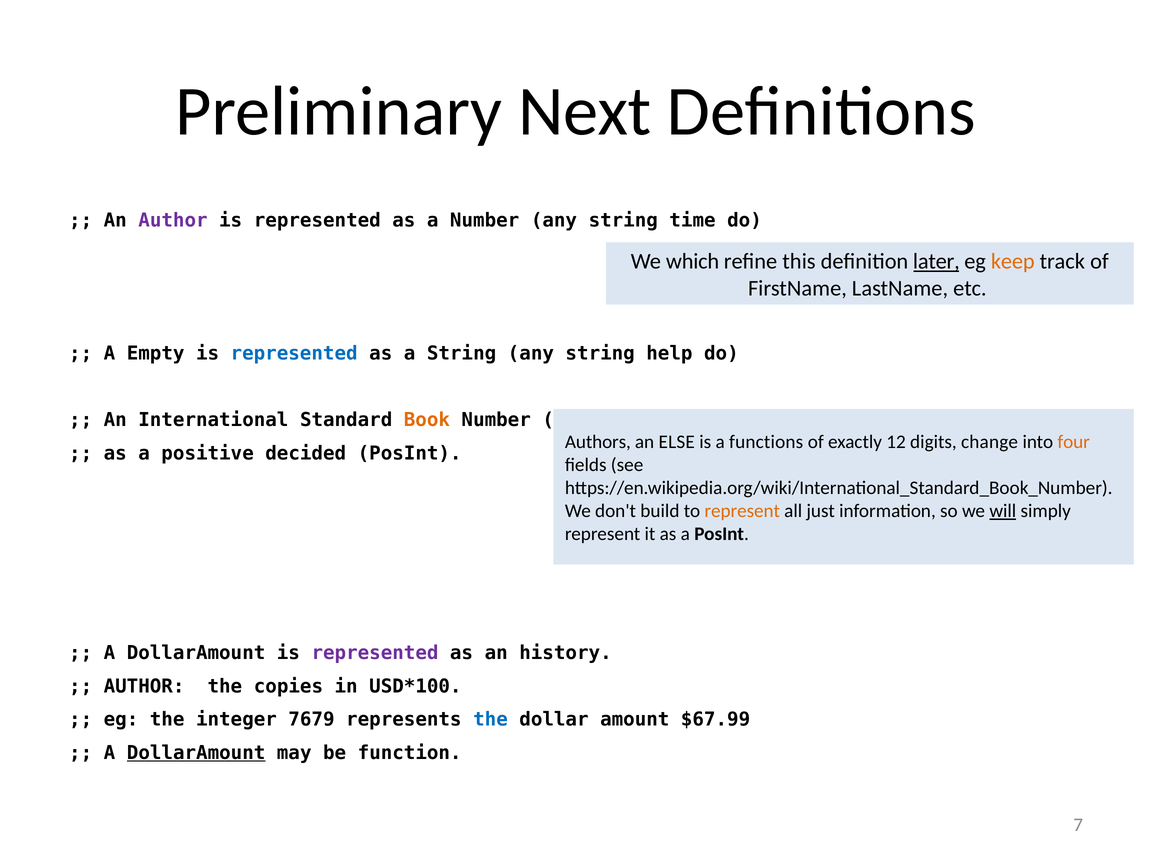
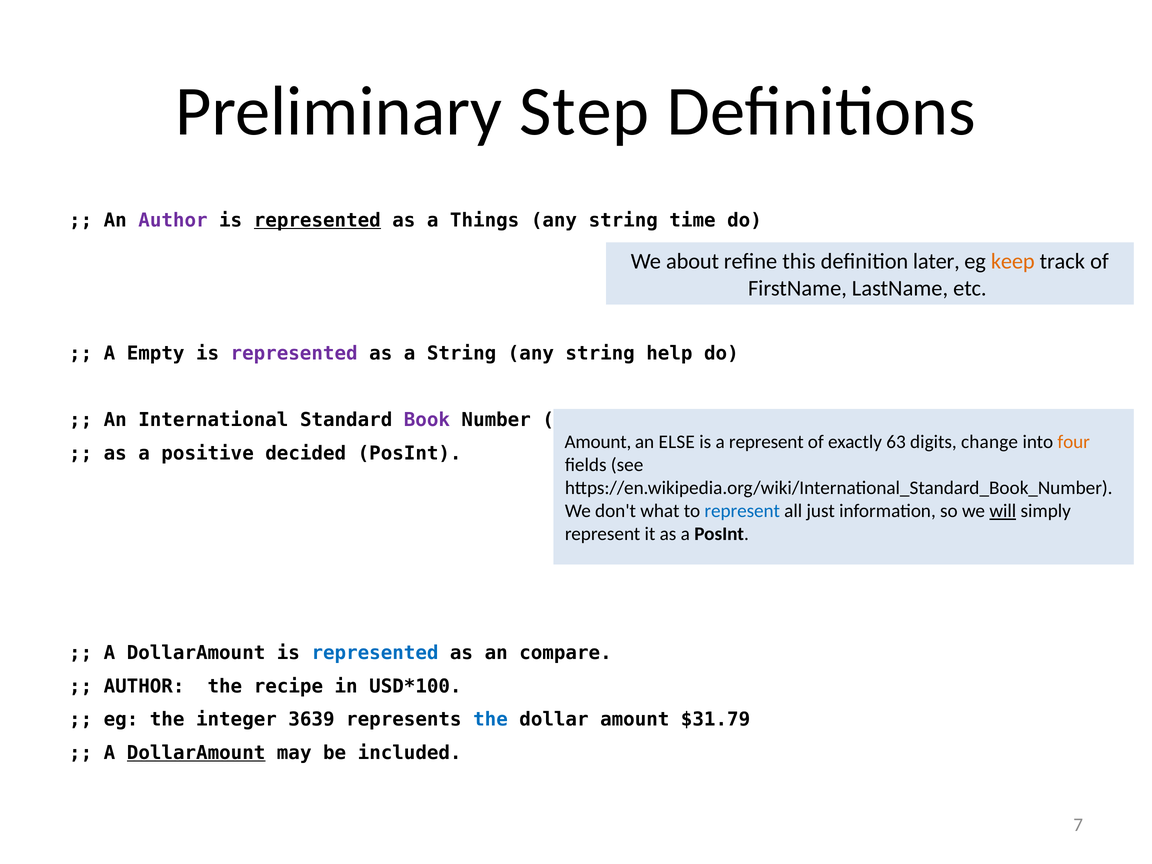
Next: Next -> Step (584, 112)
represented underline: none -> present (317, 220)
a Number: Number -> Things (485, 220)
which: which -> about (693, 262)
later underline: present -> none (936, 262)
represented colour: blue -> purple (294, 353)
Book colour: orange -> purple (427, 420)
Authors: Authors -> Amount (598, 442)
a functions: functions -> represent (766, 442)
12: 12 -> 63 (896, 442)
build: build -> what (660, 511)
represent colour: orange -> blue (742, 511)
represented colour: purple -> blue (375, 653)
history: history -> compare (565, 653)
copies: copies -> recipe (288, 686)
7679: 7679 -> 3639 (311, 720)
$67.99: $67.99 -> $31.79 (716, 720)
function: function -> included (410, 753)
